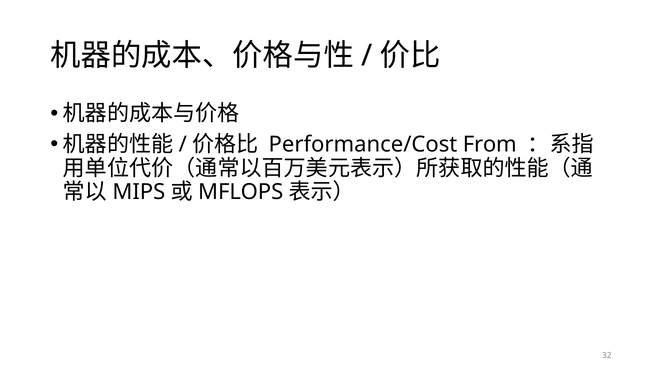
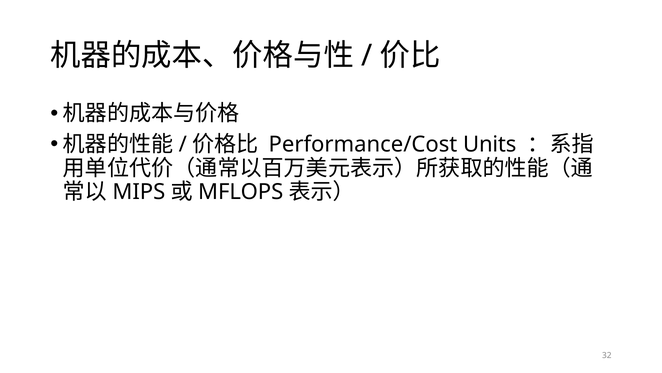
From: From -> Units (490, 144)
